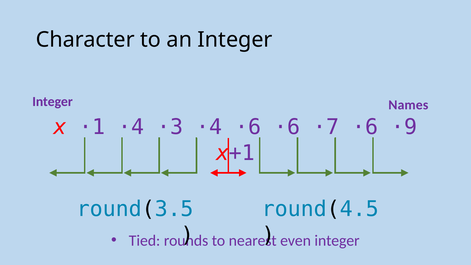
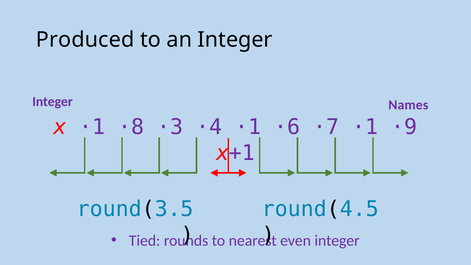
Character: Character -> Produced (85, 40)
·1 ·4: ·4 -> ·8 (131, 127)
·4 ·6: ·6 -> ·1 (248, 127)
·7 ·6: ·6 -> ·1 (365, 127)
